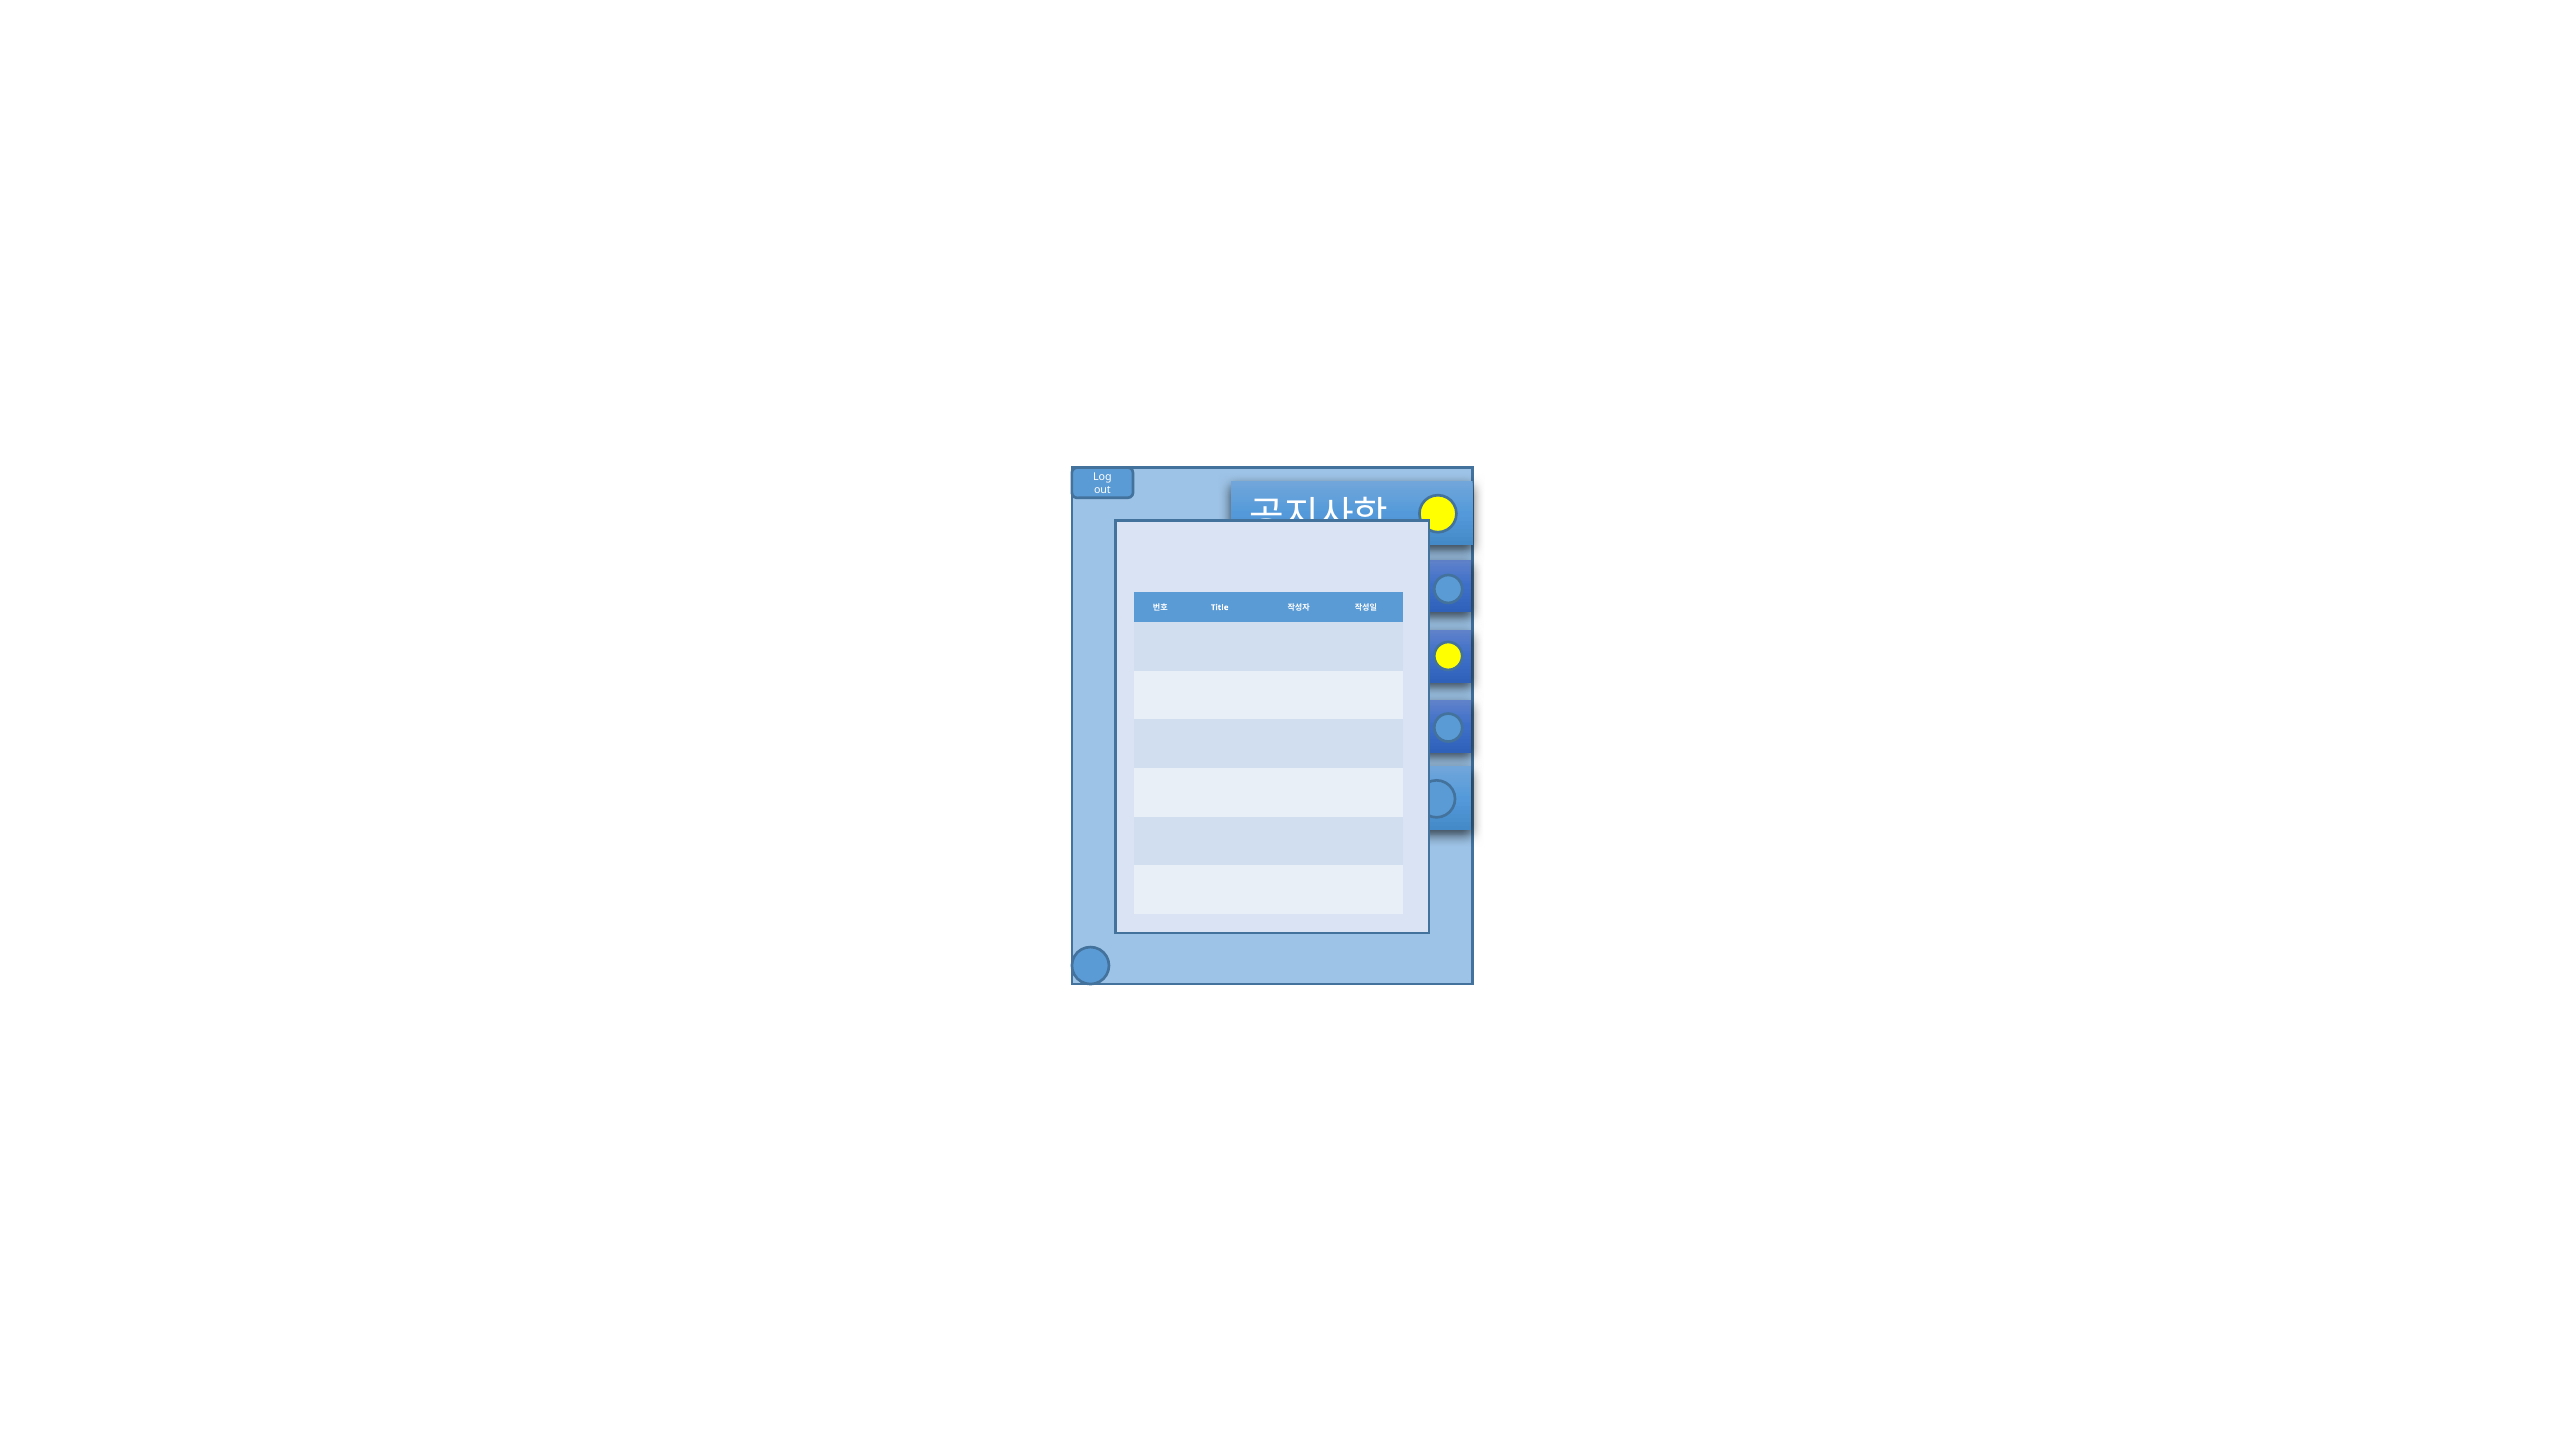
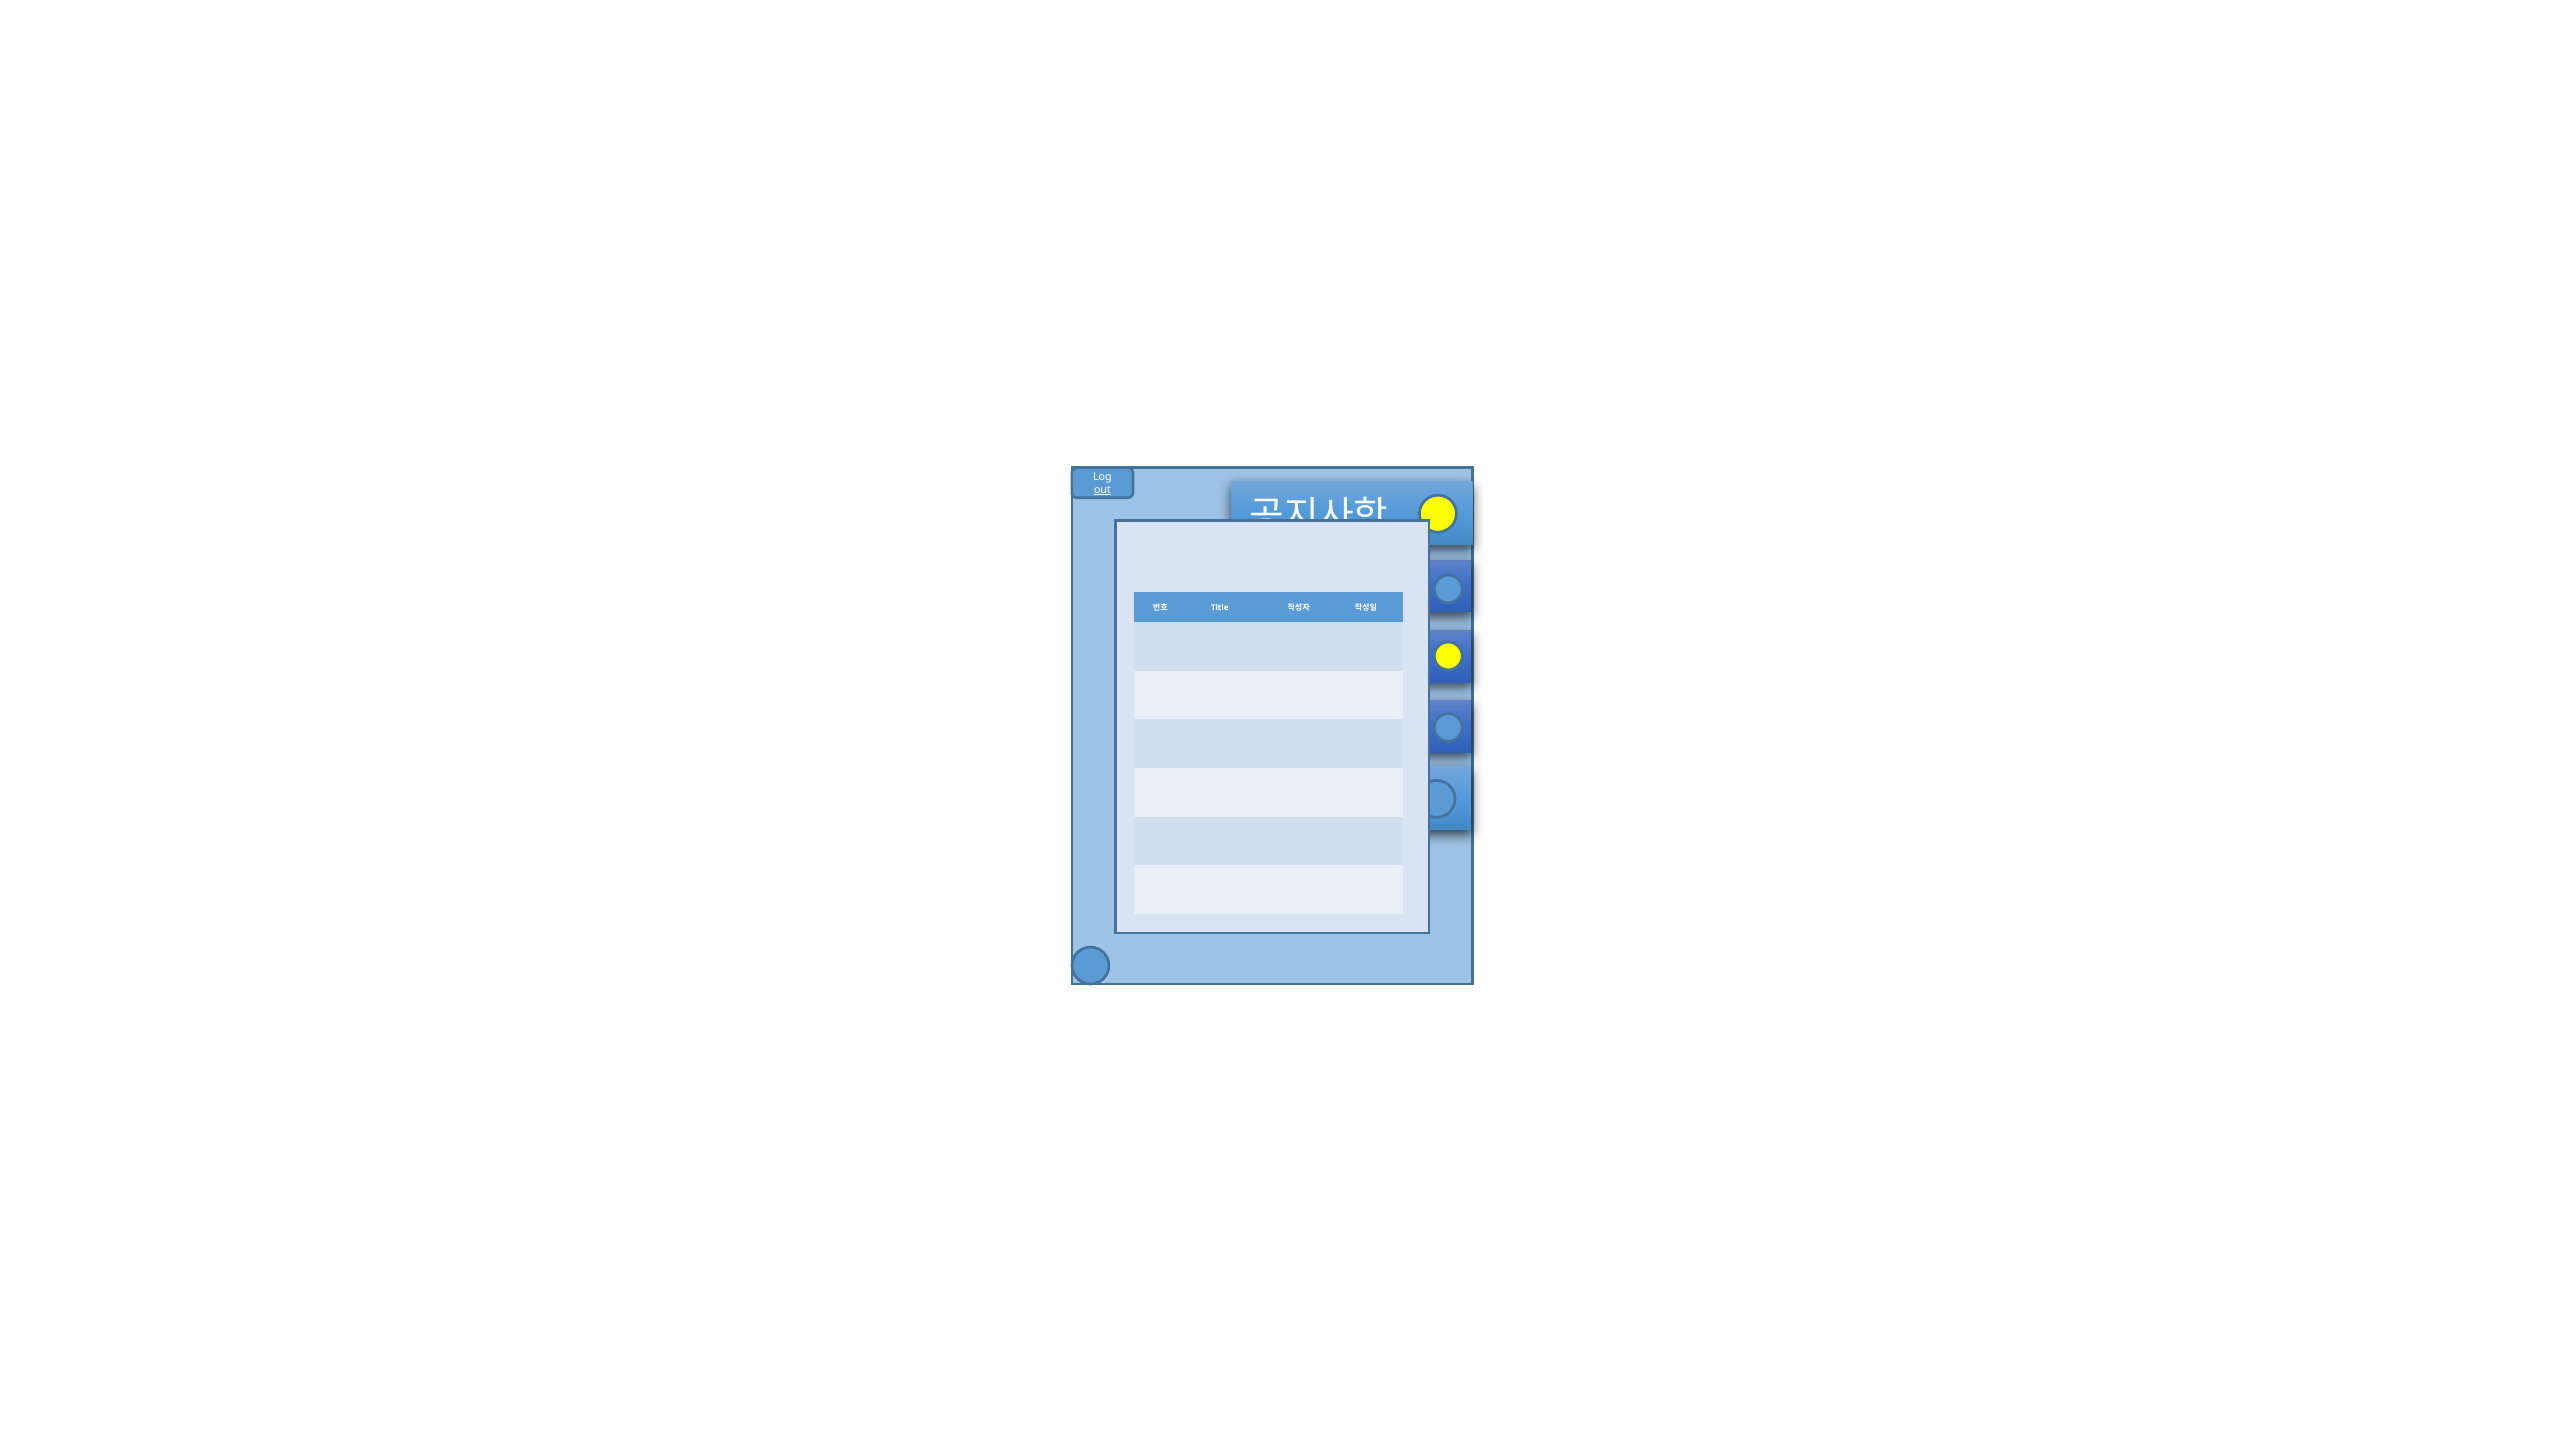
out underline: none -> present (1102, 490)
